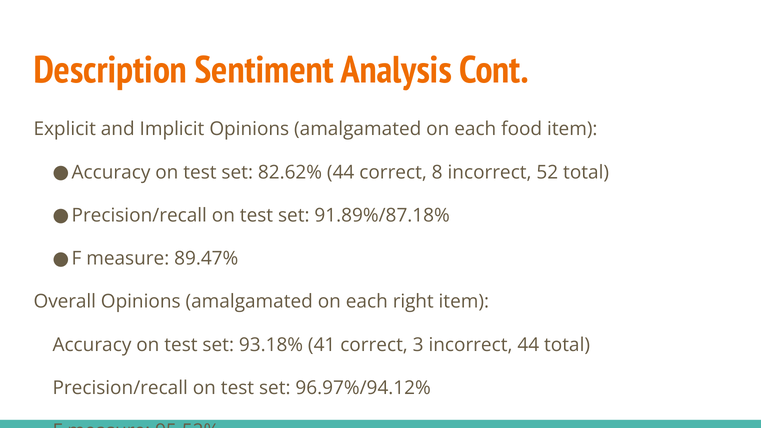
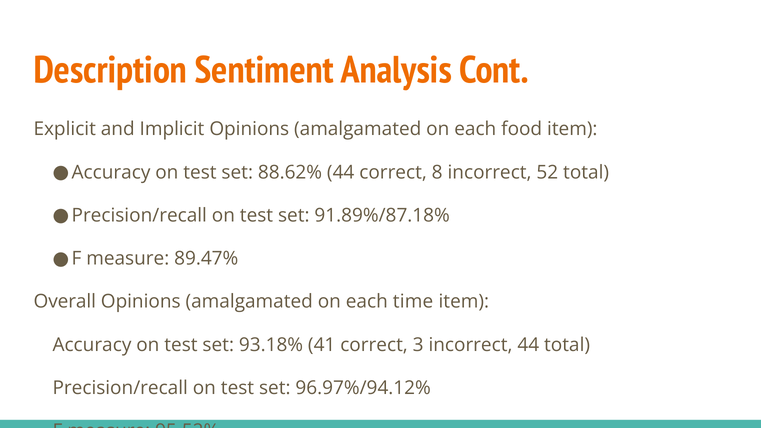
82.62%: 82.62% -> 88.62% (290, 172)
right: right -> time (413, 302)
